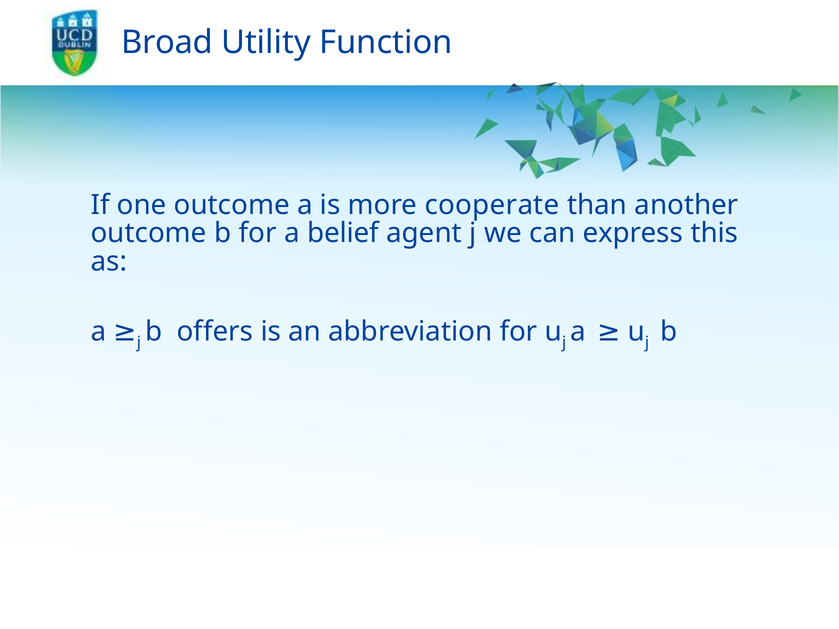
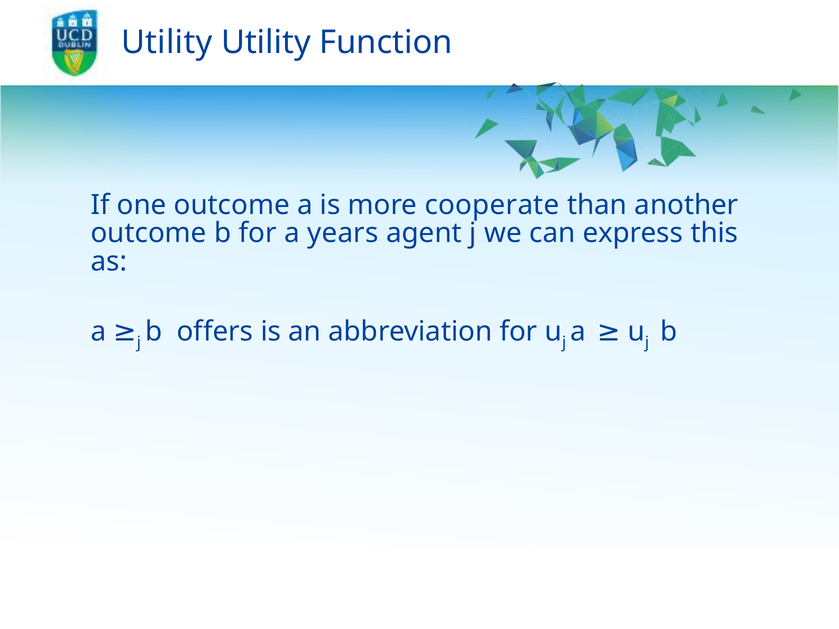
Broad: Broad -> Utility (167, 43)
belief: belief -> years (343, 233)
